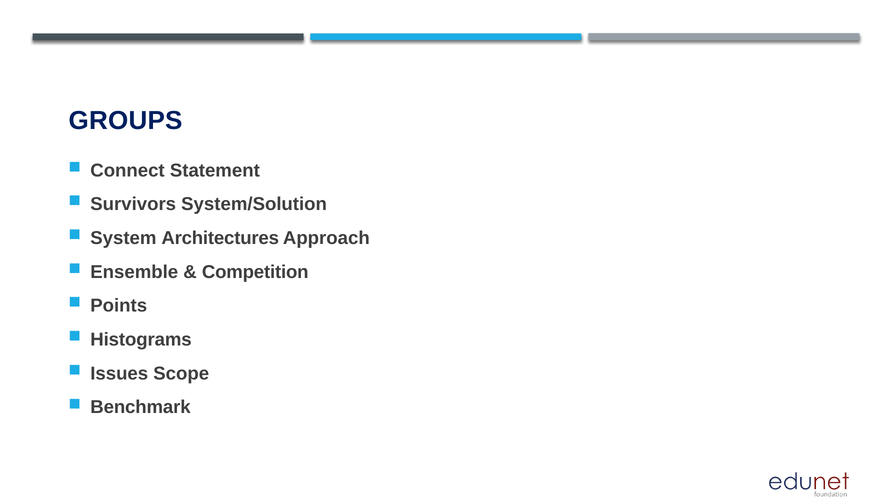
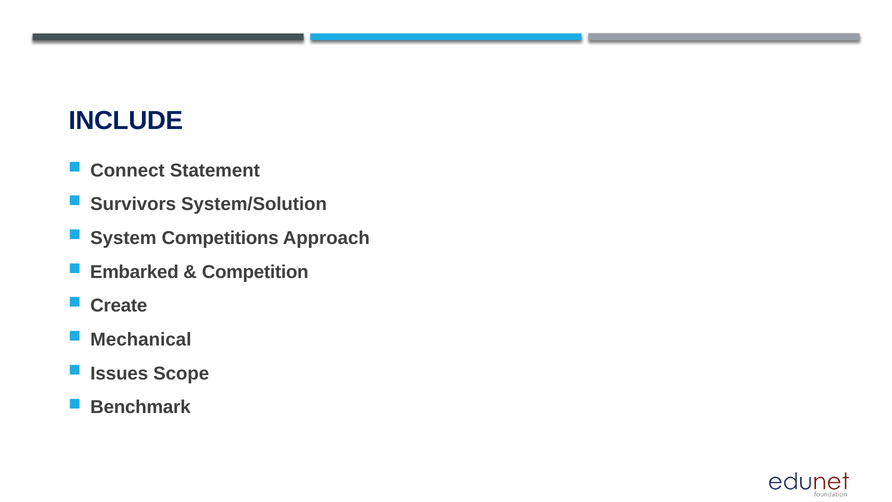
GROUPS: GROUPS -> INCLUDE (126, 121)
Architectures: Architectures -> Competitions (220, 238)
Ensemble: Ensemble -> Embarked (134, 272)
Points: Points -> Create (119, 306)
Histograms: Histograms -> Mechanical (141, 339)
